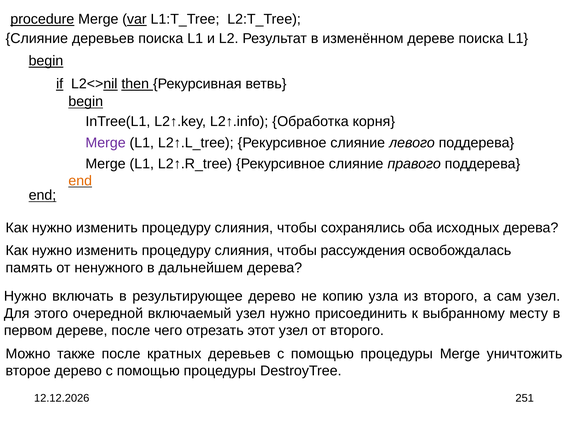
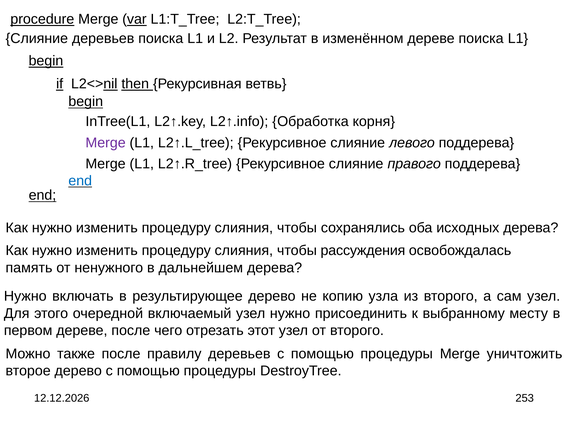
end colour: orange -> blue (80, 181)
кратных: кратных -> правилу (174, 354)
251: 251 -> 253 (525, 398)
